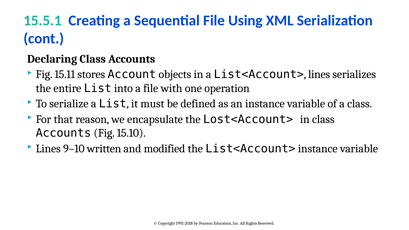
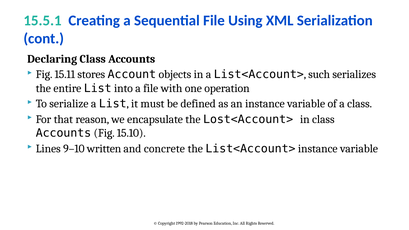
List<Account> lines: lines -> such (319, 74)
modified: modified -> concrete (164, 149)
